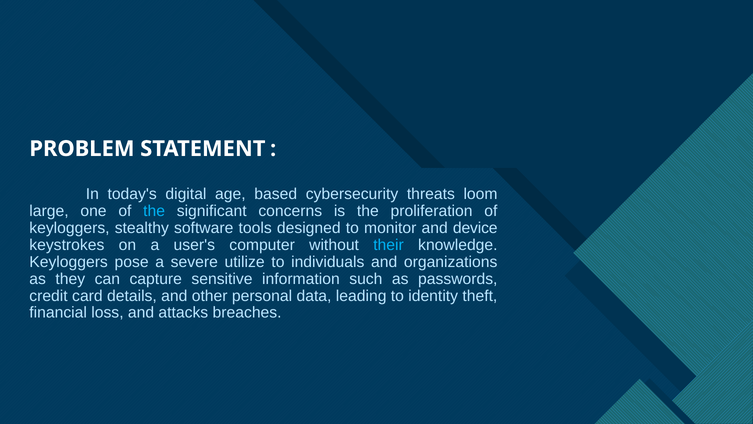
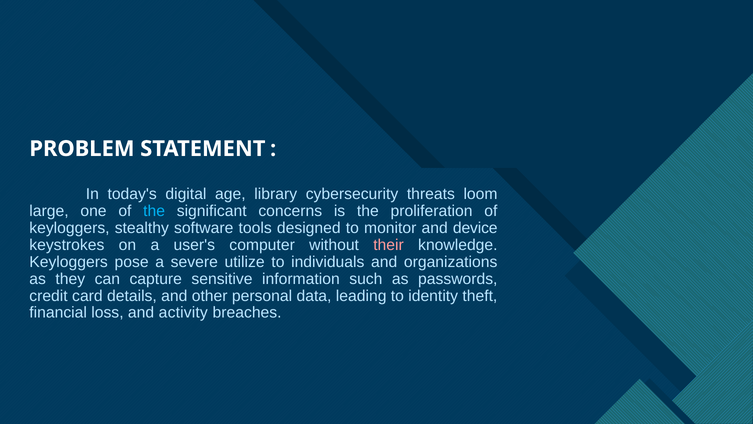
based: based -> library (276, 194)
their colour: light blue -> pink (389, 245)
attacks: attacks -> activity (183, 312)
